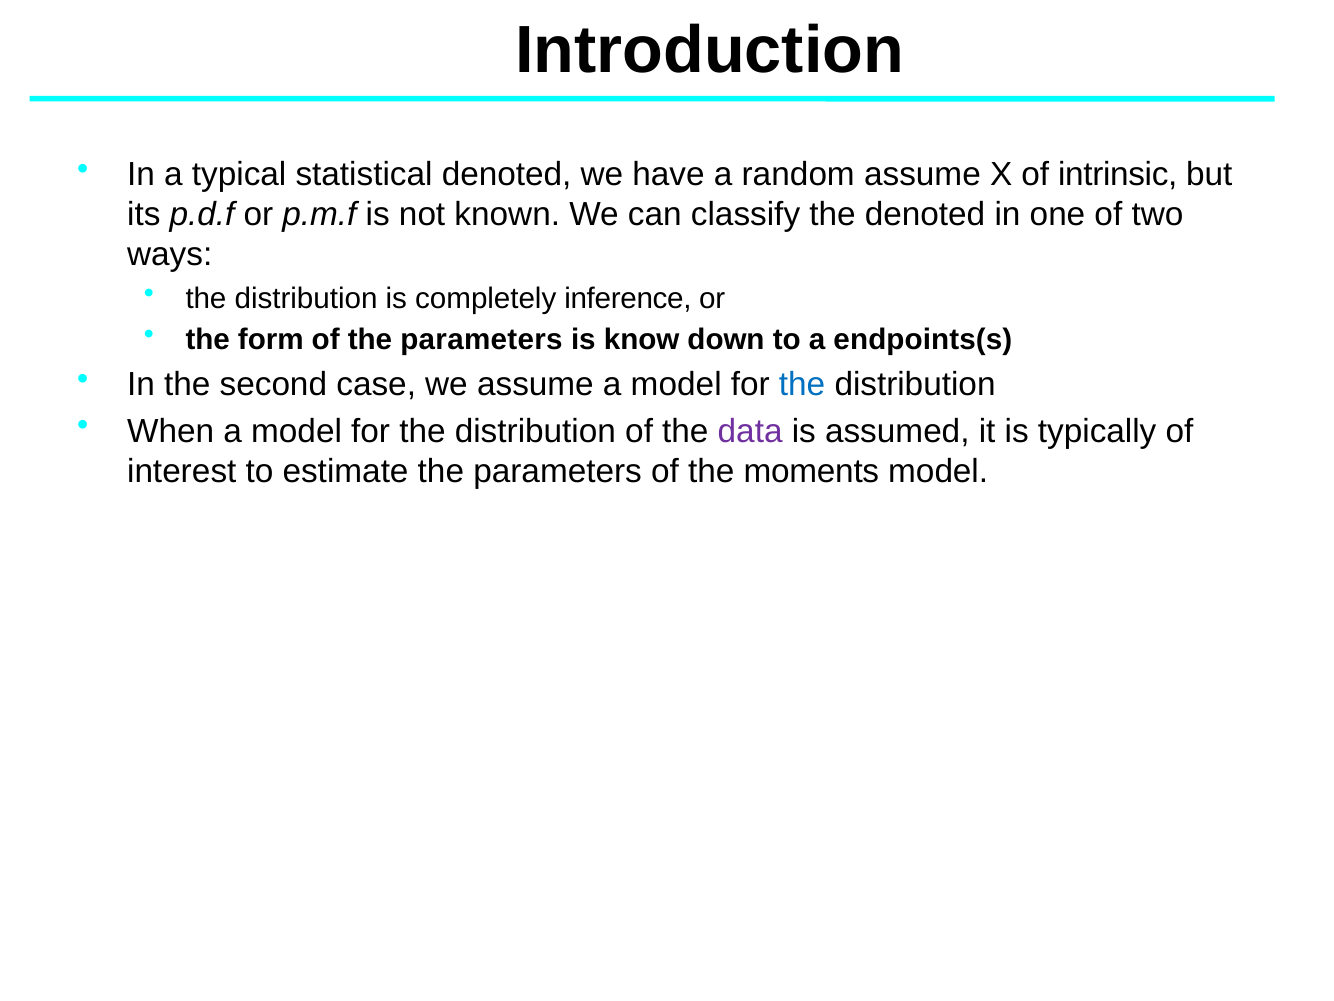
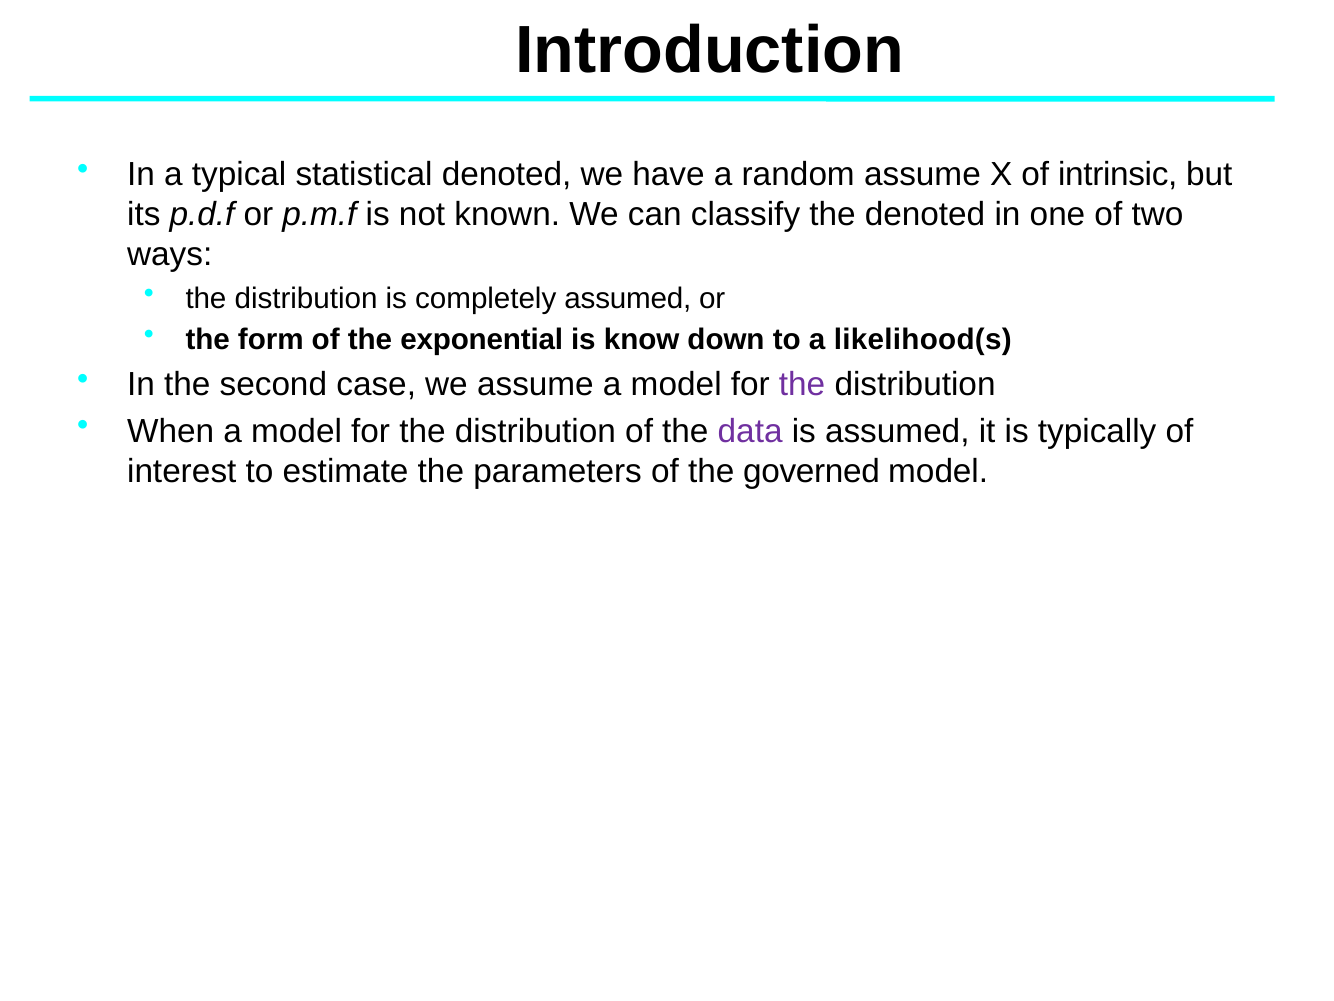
completely inference: inference -> assumed (628, 298)
of the parameters: parameters -> exponential (482, 340)
endpoints(s: endpoints(s -> likelihood(s (923, 340)
the colour: blue -> purple (802, 384)
moments: moments -> governed (811, 471)
